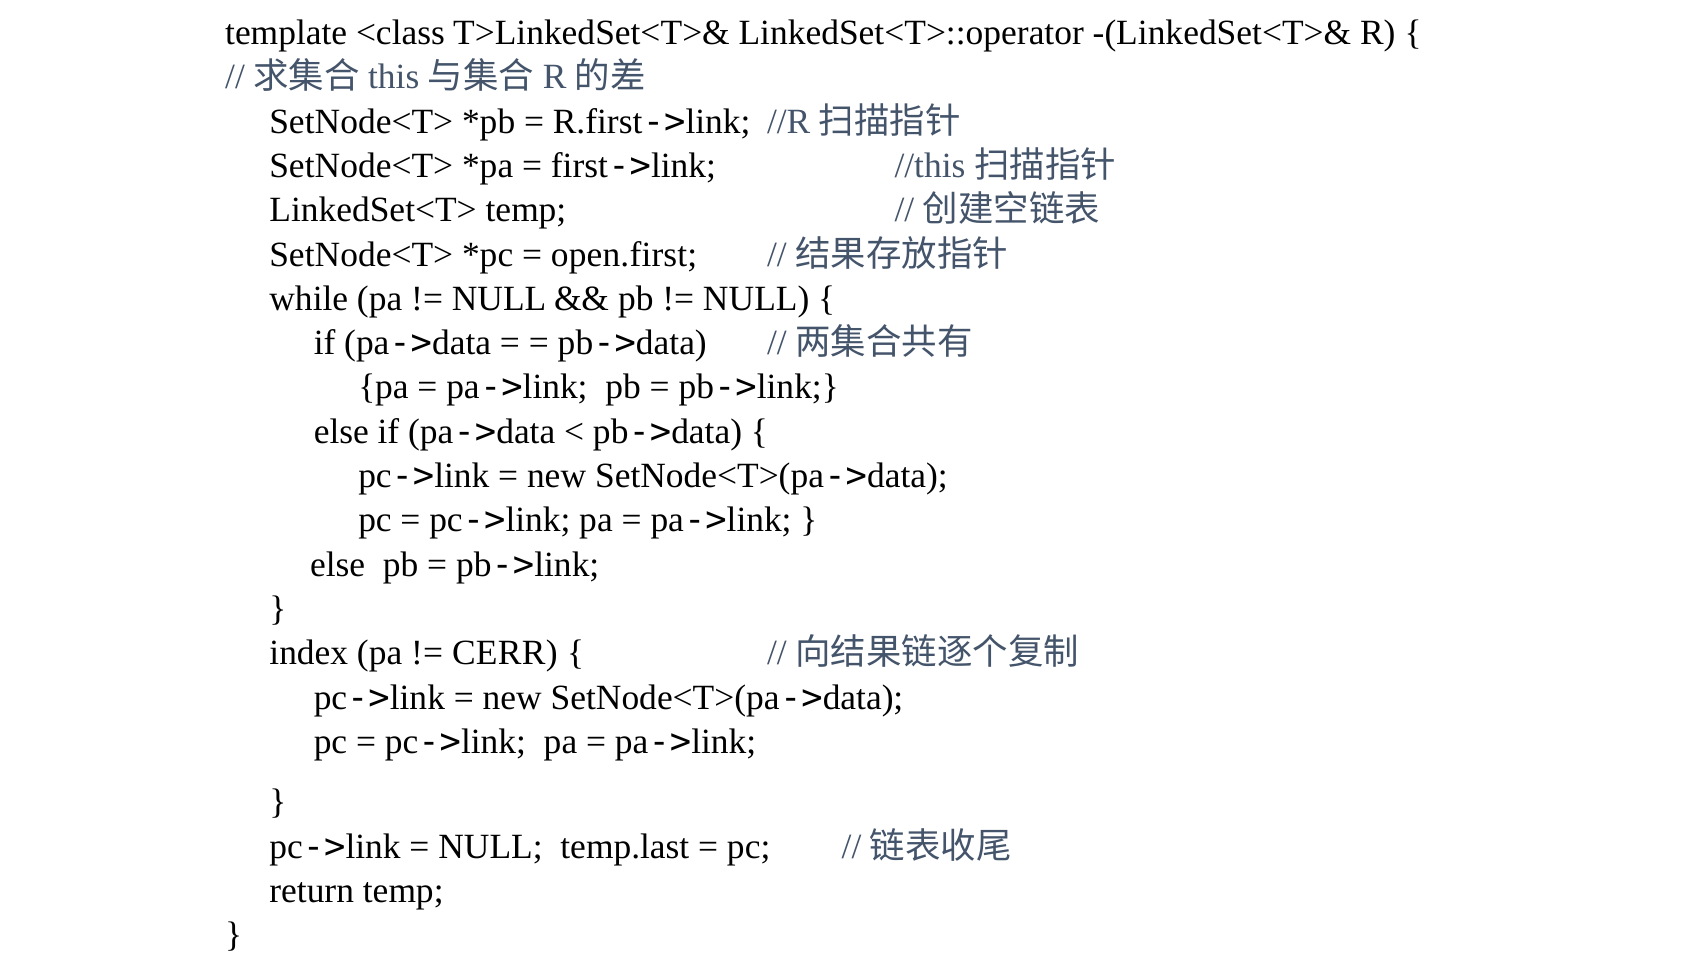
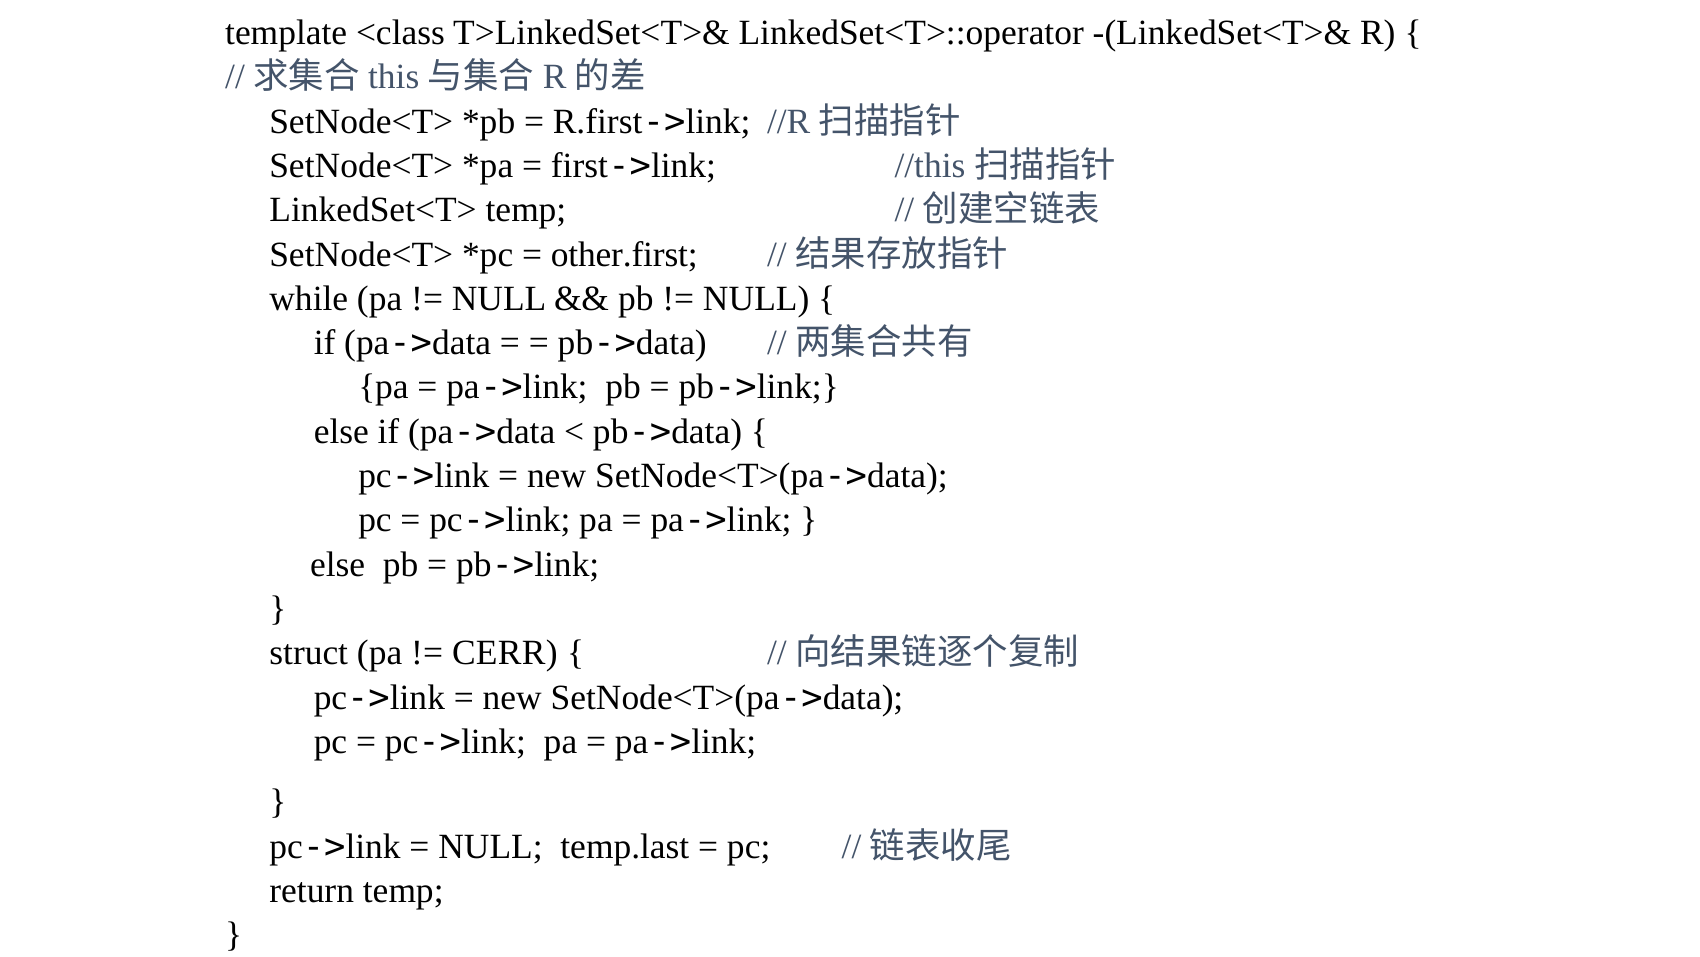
open.first: open.first -> other.first (624, 254)
index: index -> struct (309, 653)
